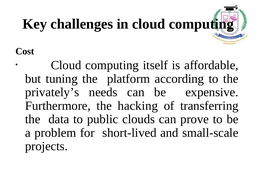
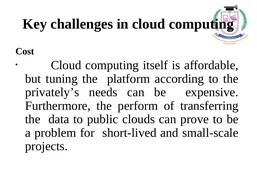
hacking: hacking -> perform (138, 106)
